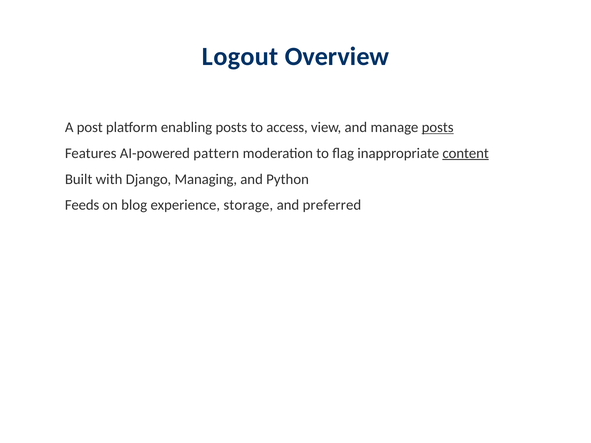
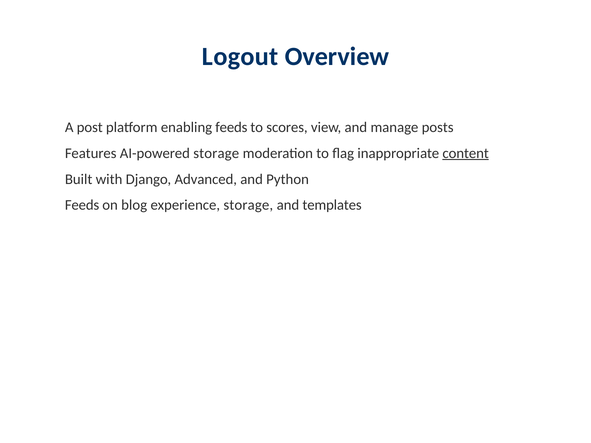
enabling posts: posts -> feeds (231, 127)
access: access -> scores (287, 127)
posts underline: present -> none (438, 127)
AI-powered pattern: pattern -> storage (216, 153)
Managing: Managing -> Advanced (206, 179)
preferred: preferred -> templates (332, 205)
